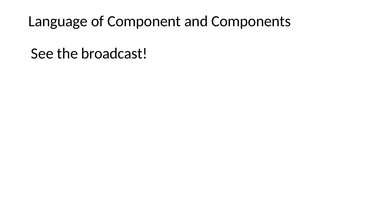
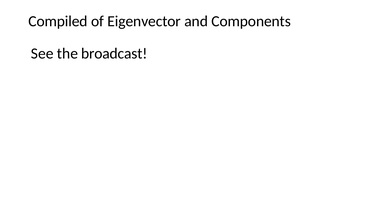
Language: Language -> Compiled (58, 21)
Component: Component -> Eigenvector (144, 21)
